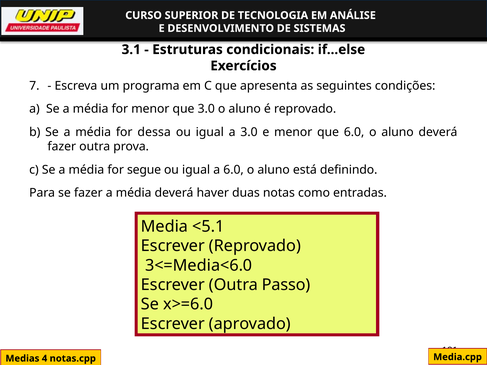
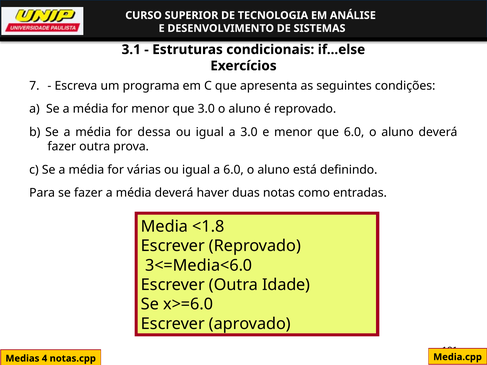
segue: segue -> várias (144, 170)
<5.1: <5.1 -> <1.8 (208, 227)
Passo: Passo -> Idade (286, 285)
